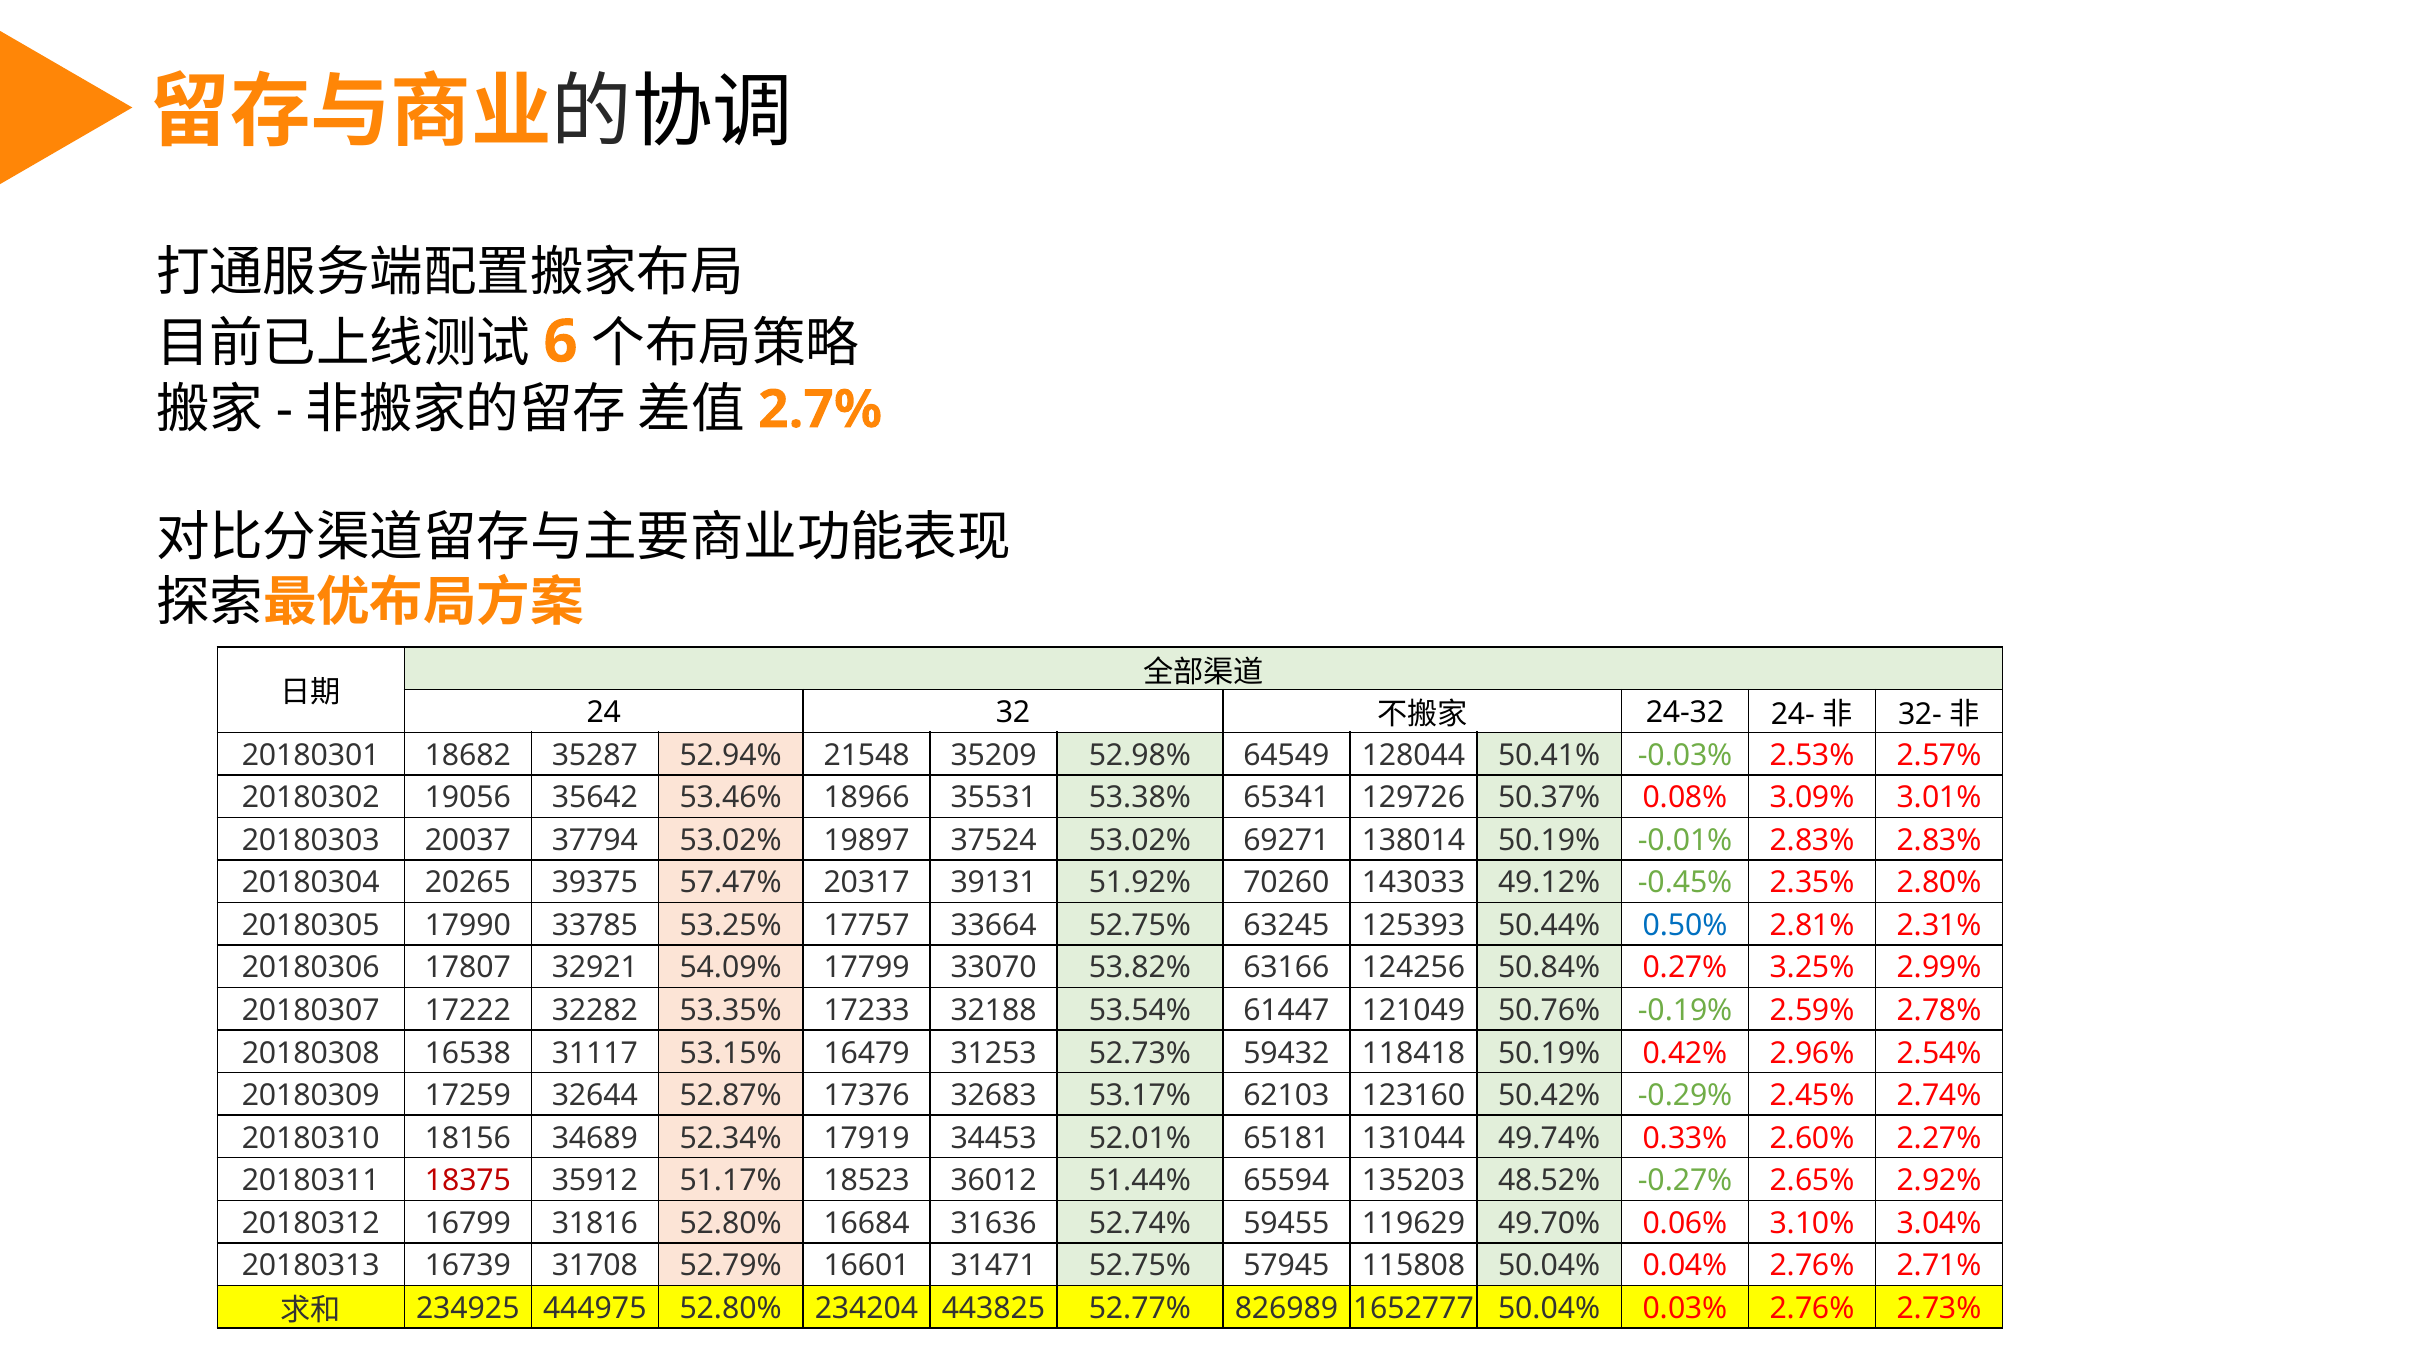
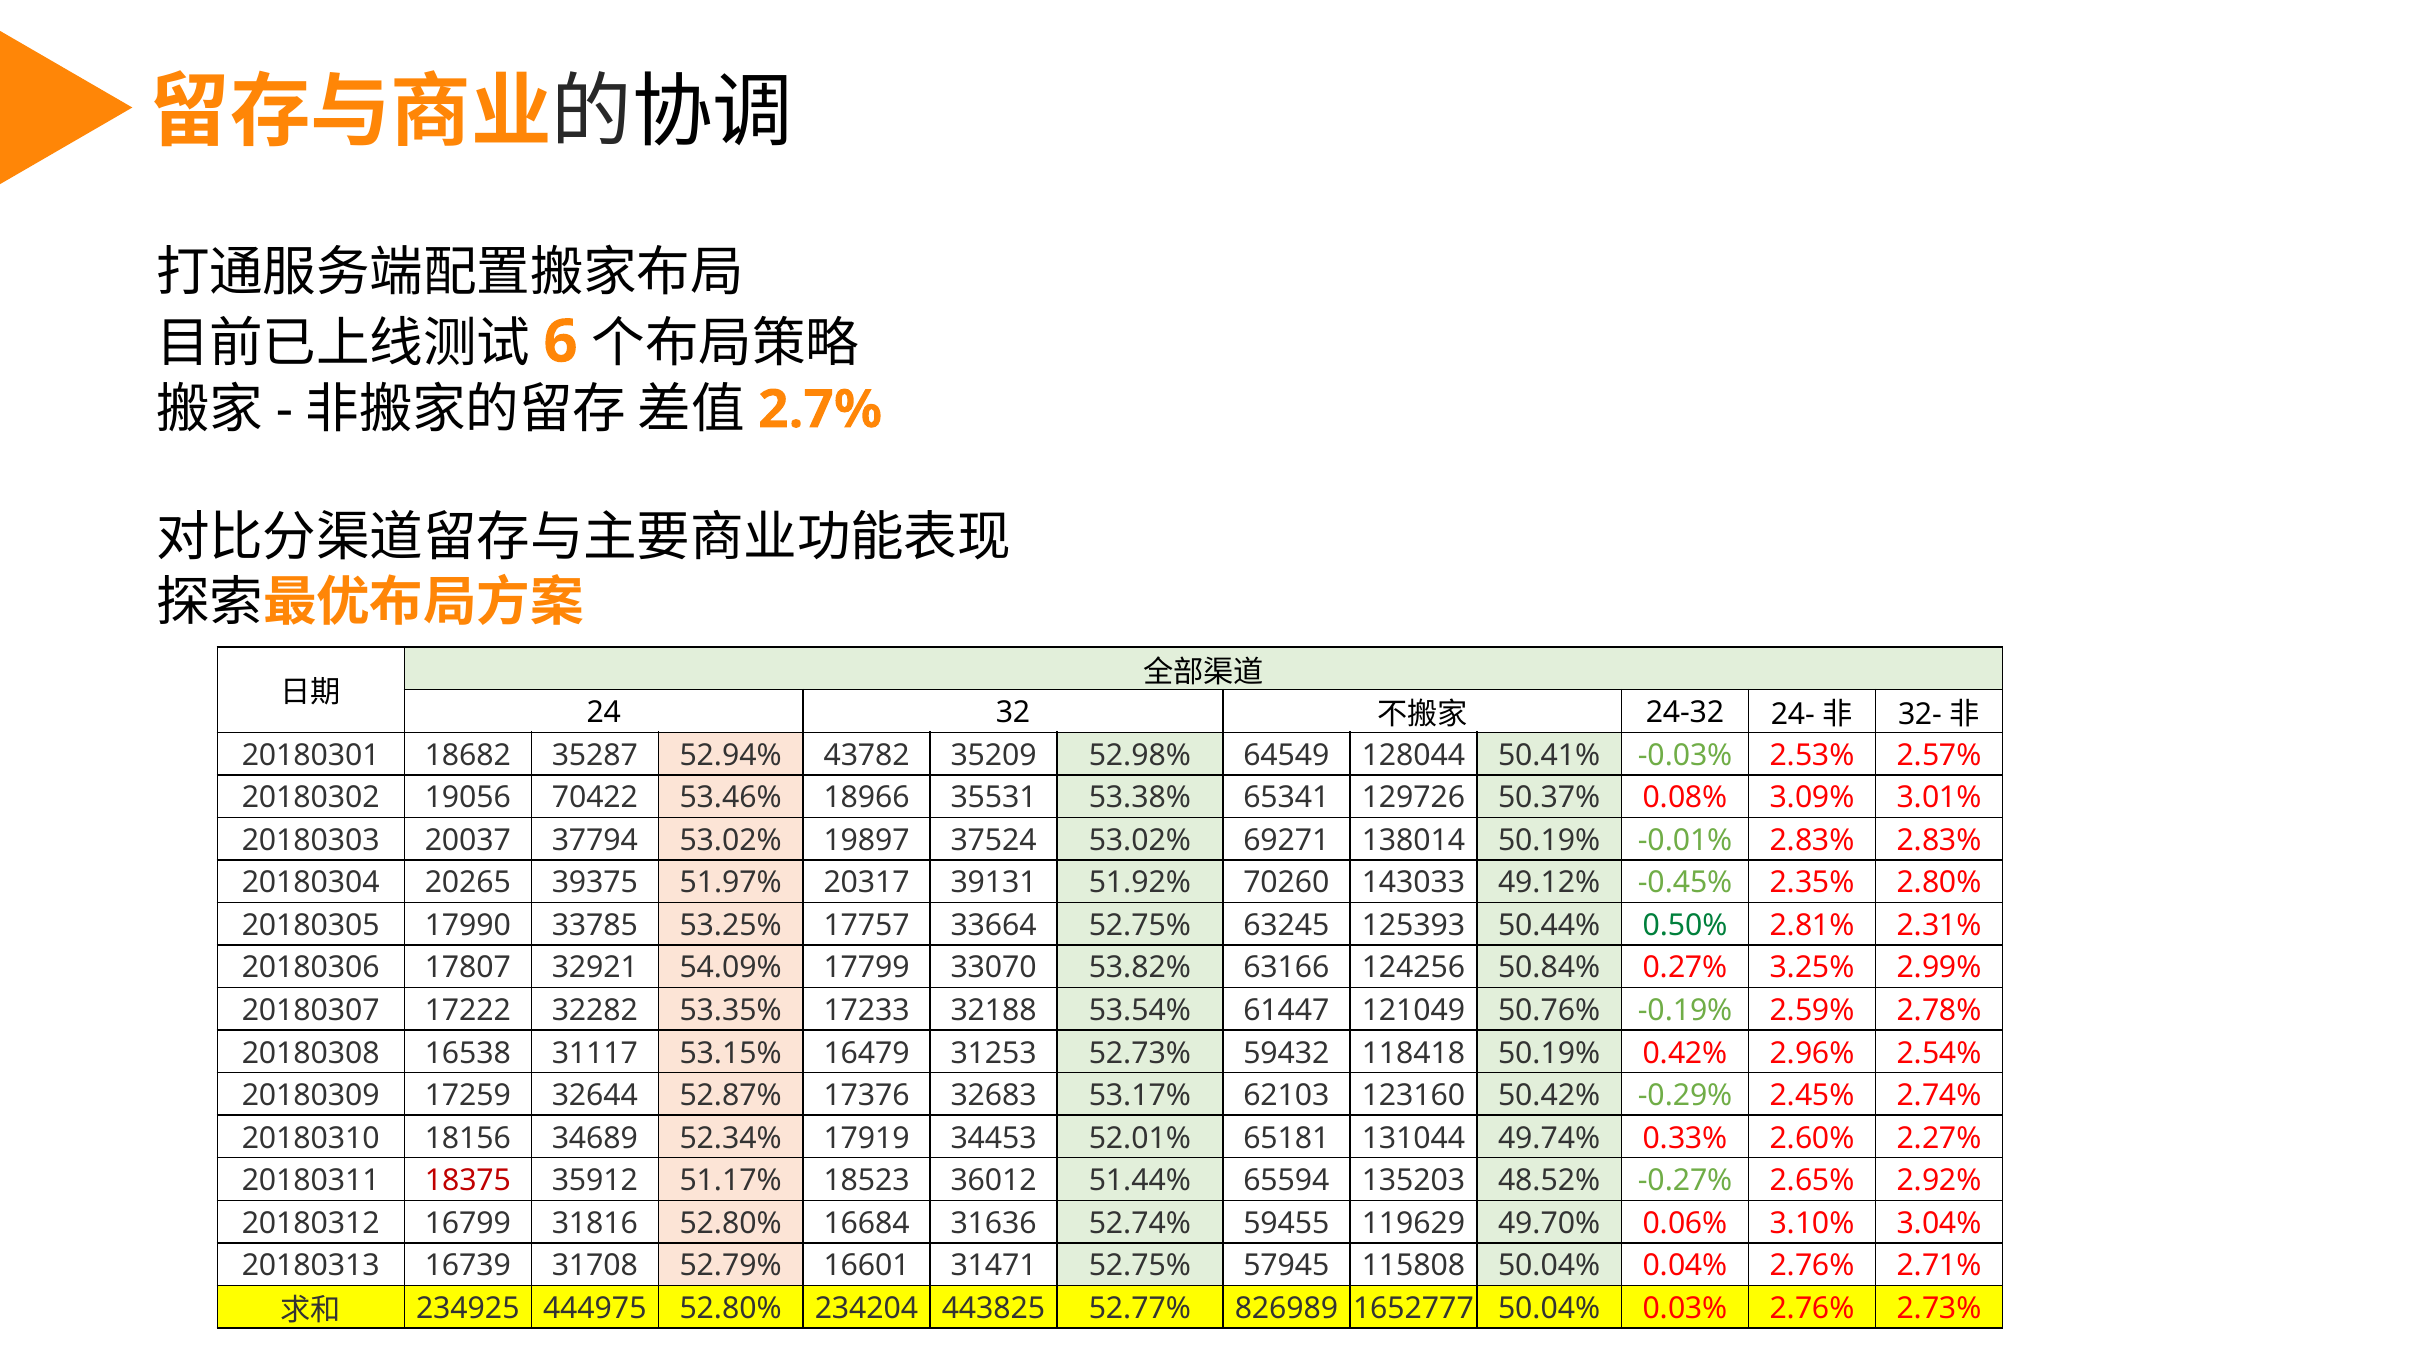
21548: 21548 -> 43782 (867, 755)
35642: 35642 -> 70422 (595, 798)
57.47%: 57.47% -> 51.97% (731, 883)
0.50% colour: blue -> green (1685, 926)
